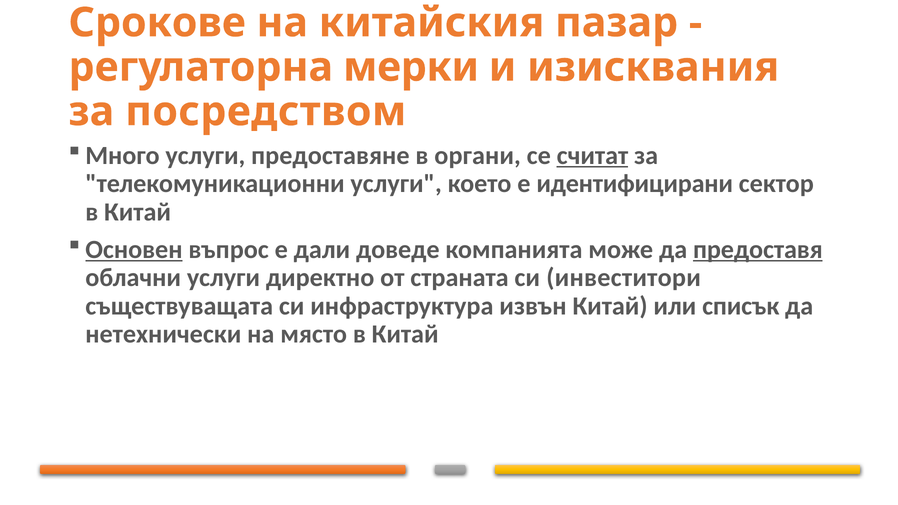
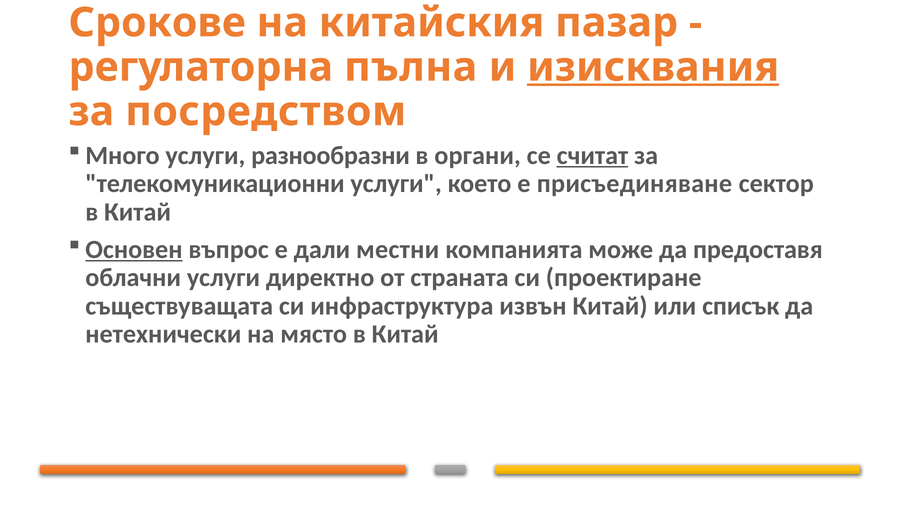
мерки: мерки -> пълна (411, 67)
изисквания underline: none -> present (653, 67)
предоставяне: предоставяне -> разнообразни (331, 156)
идентифицирани: идентифицирани -> присъединяване (634, 184)
доведе: доведе -> местни (398, 250)
предоставя underline: present -> none (758, 250)
инвеститори: инвеститори -> проектиране (624, 278)
